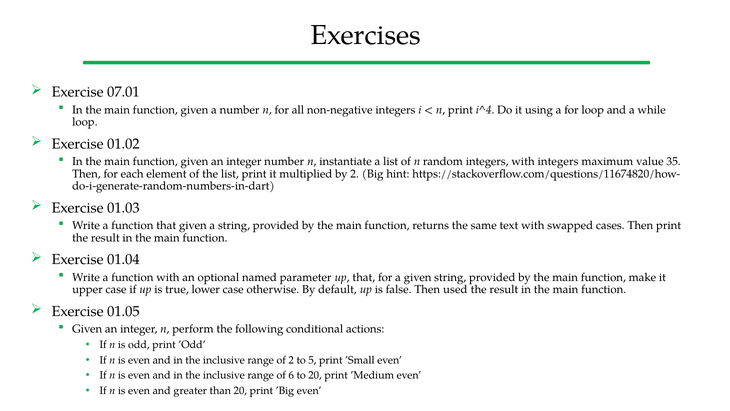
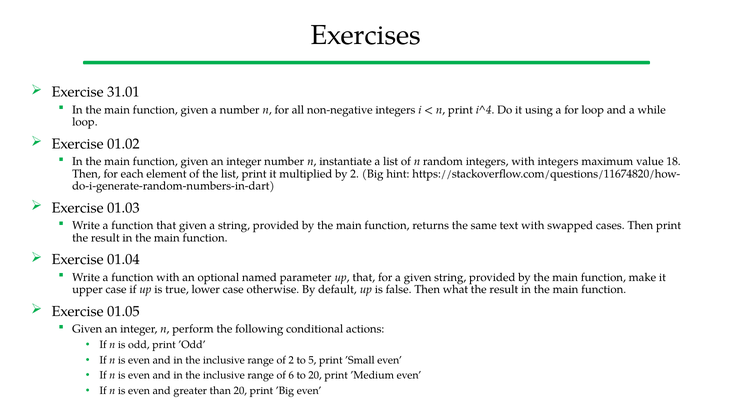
07.01: 07.01 -> 31.01 (123, 92)
35: 35 -> 18 (674, 161)
used: used -> what (455, 289)
